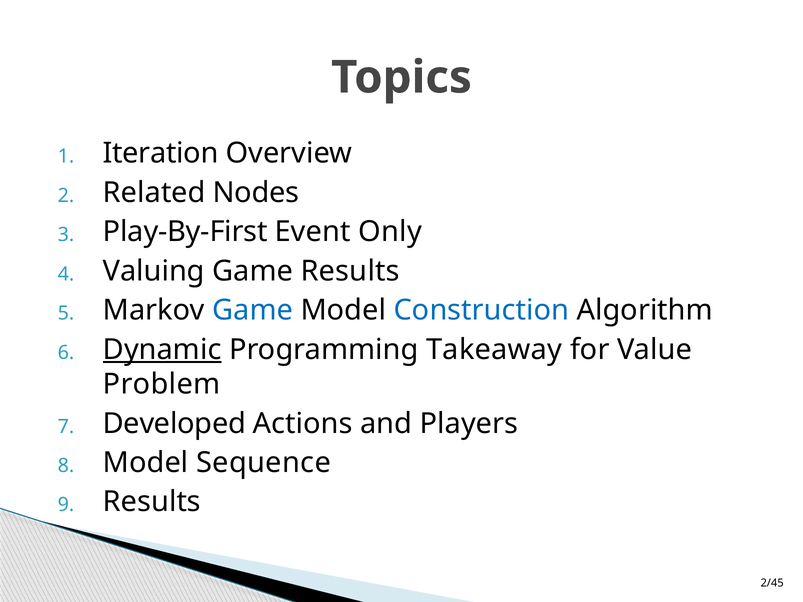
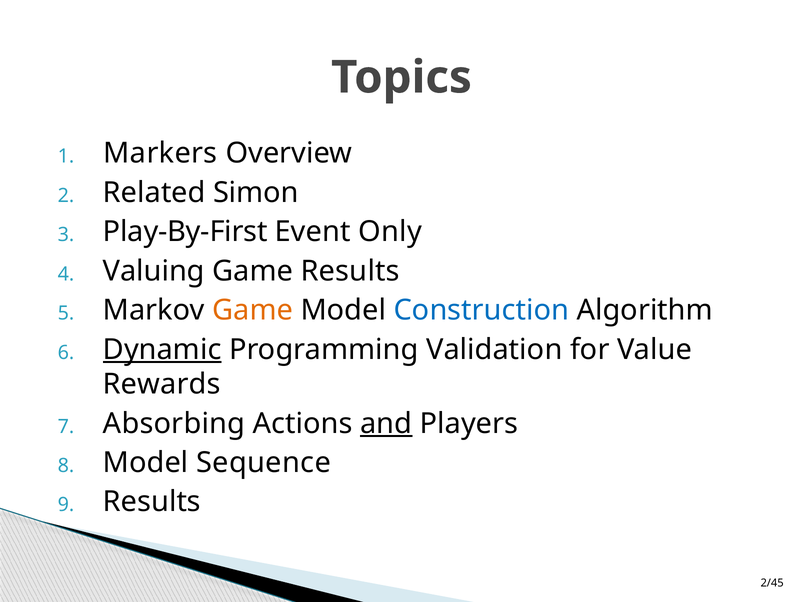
Iteration: Iteration -> Markers (160, 153)
Nodes: Nodes -> Simon (256, 193)
Game colour: blue -> orange (253, 310)
Takeaway: Takeaway -> Validation (494, 350)
Problem: Problem -> Rewards (162, 384)
Developed: Developed -> Absorbing (174, 424)
and underline: none -> present (386, 424)
